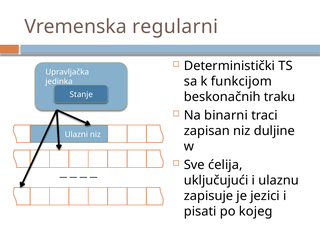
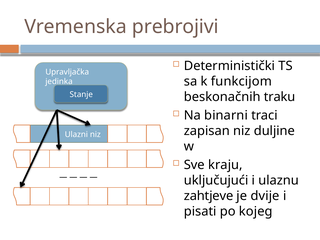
regularni: regularni -> prebrojivi (175, 27)
ćelija: ćelija -> kraju (225, 165)
zapisuje: zapisuje -> zahtjeve (209, 196)
jezici: jezici -> dvije (265, 196)
